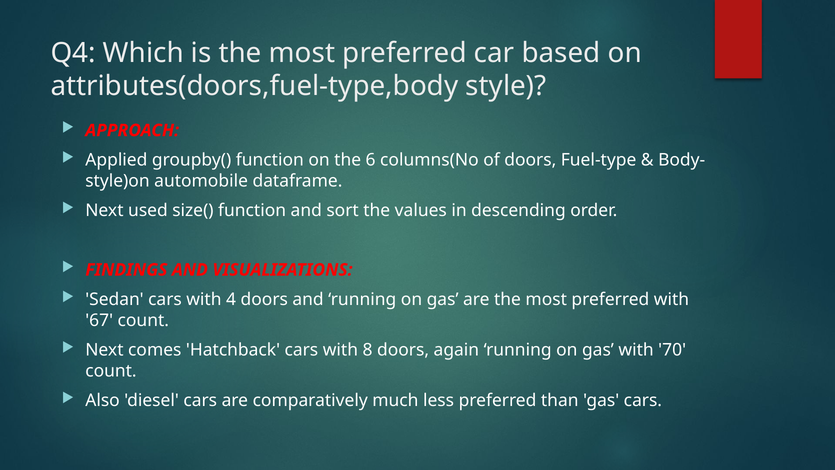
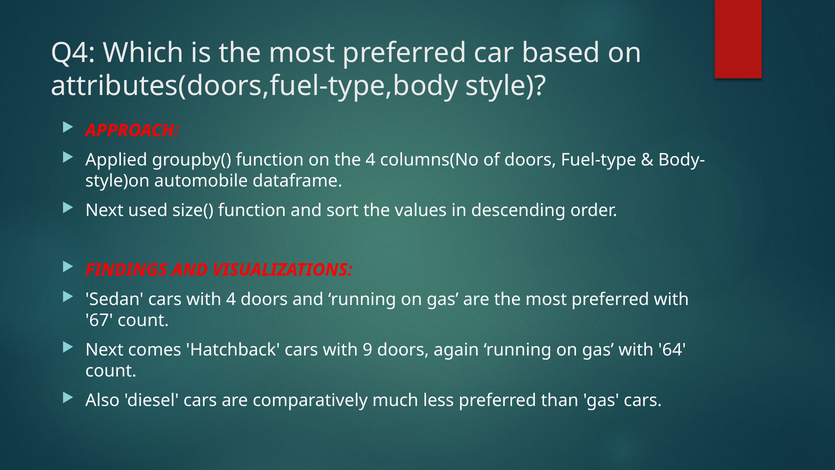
the 6: 6 -> 4 (371, 160)
8: 8 -> 9 (368, 350)
70: 70 -> 64 (672, 350)
